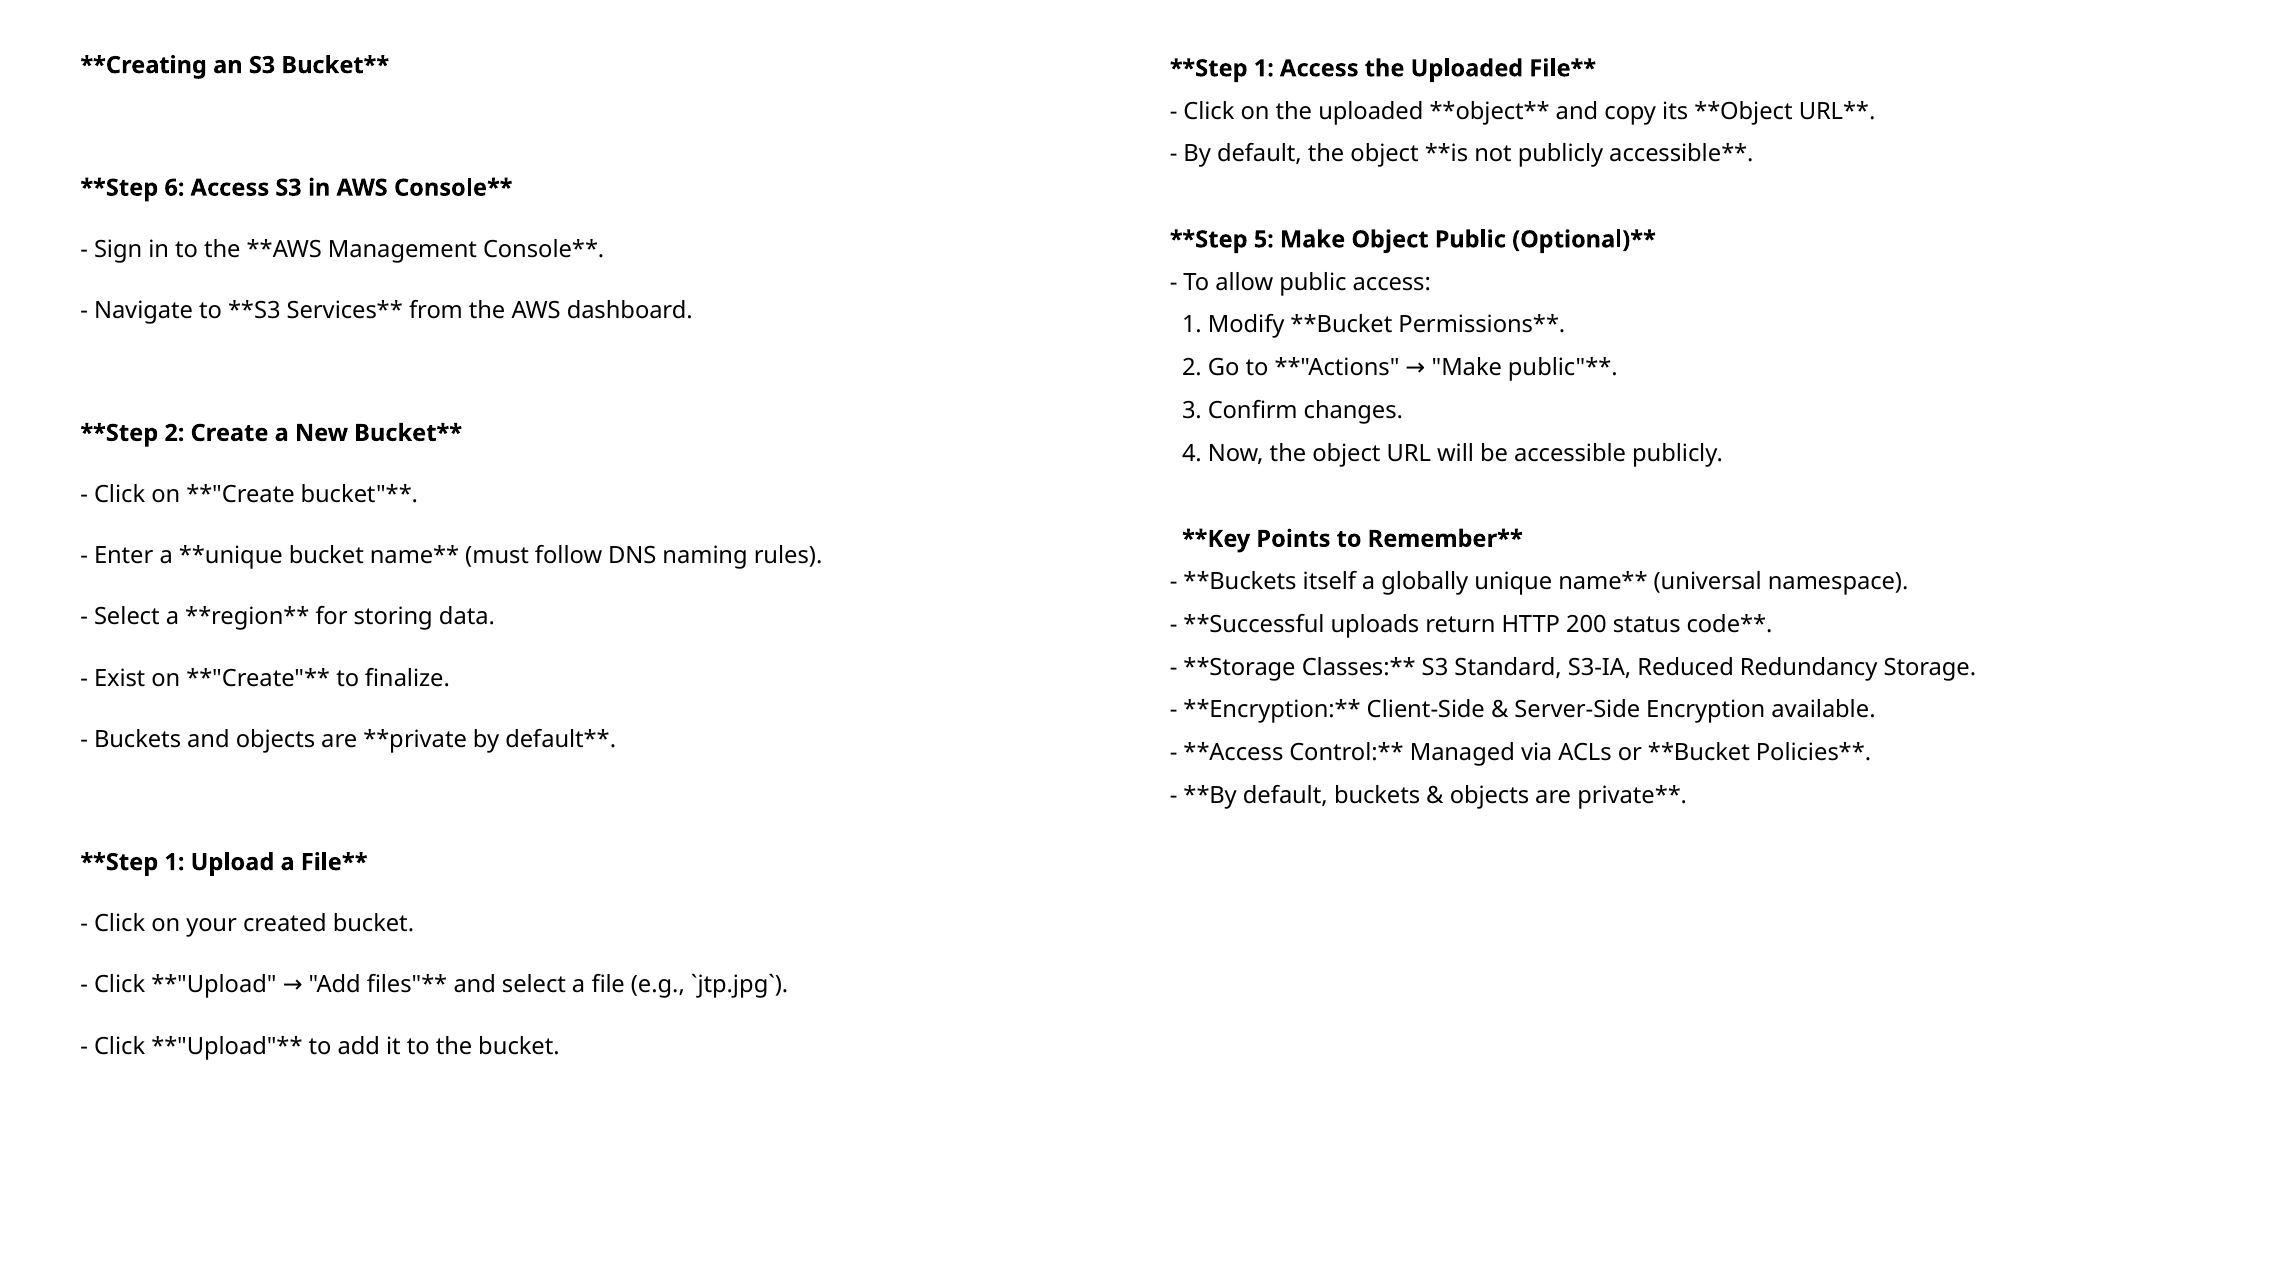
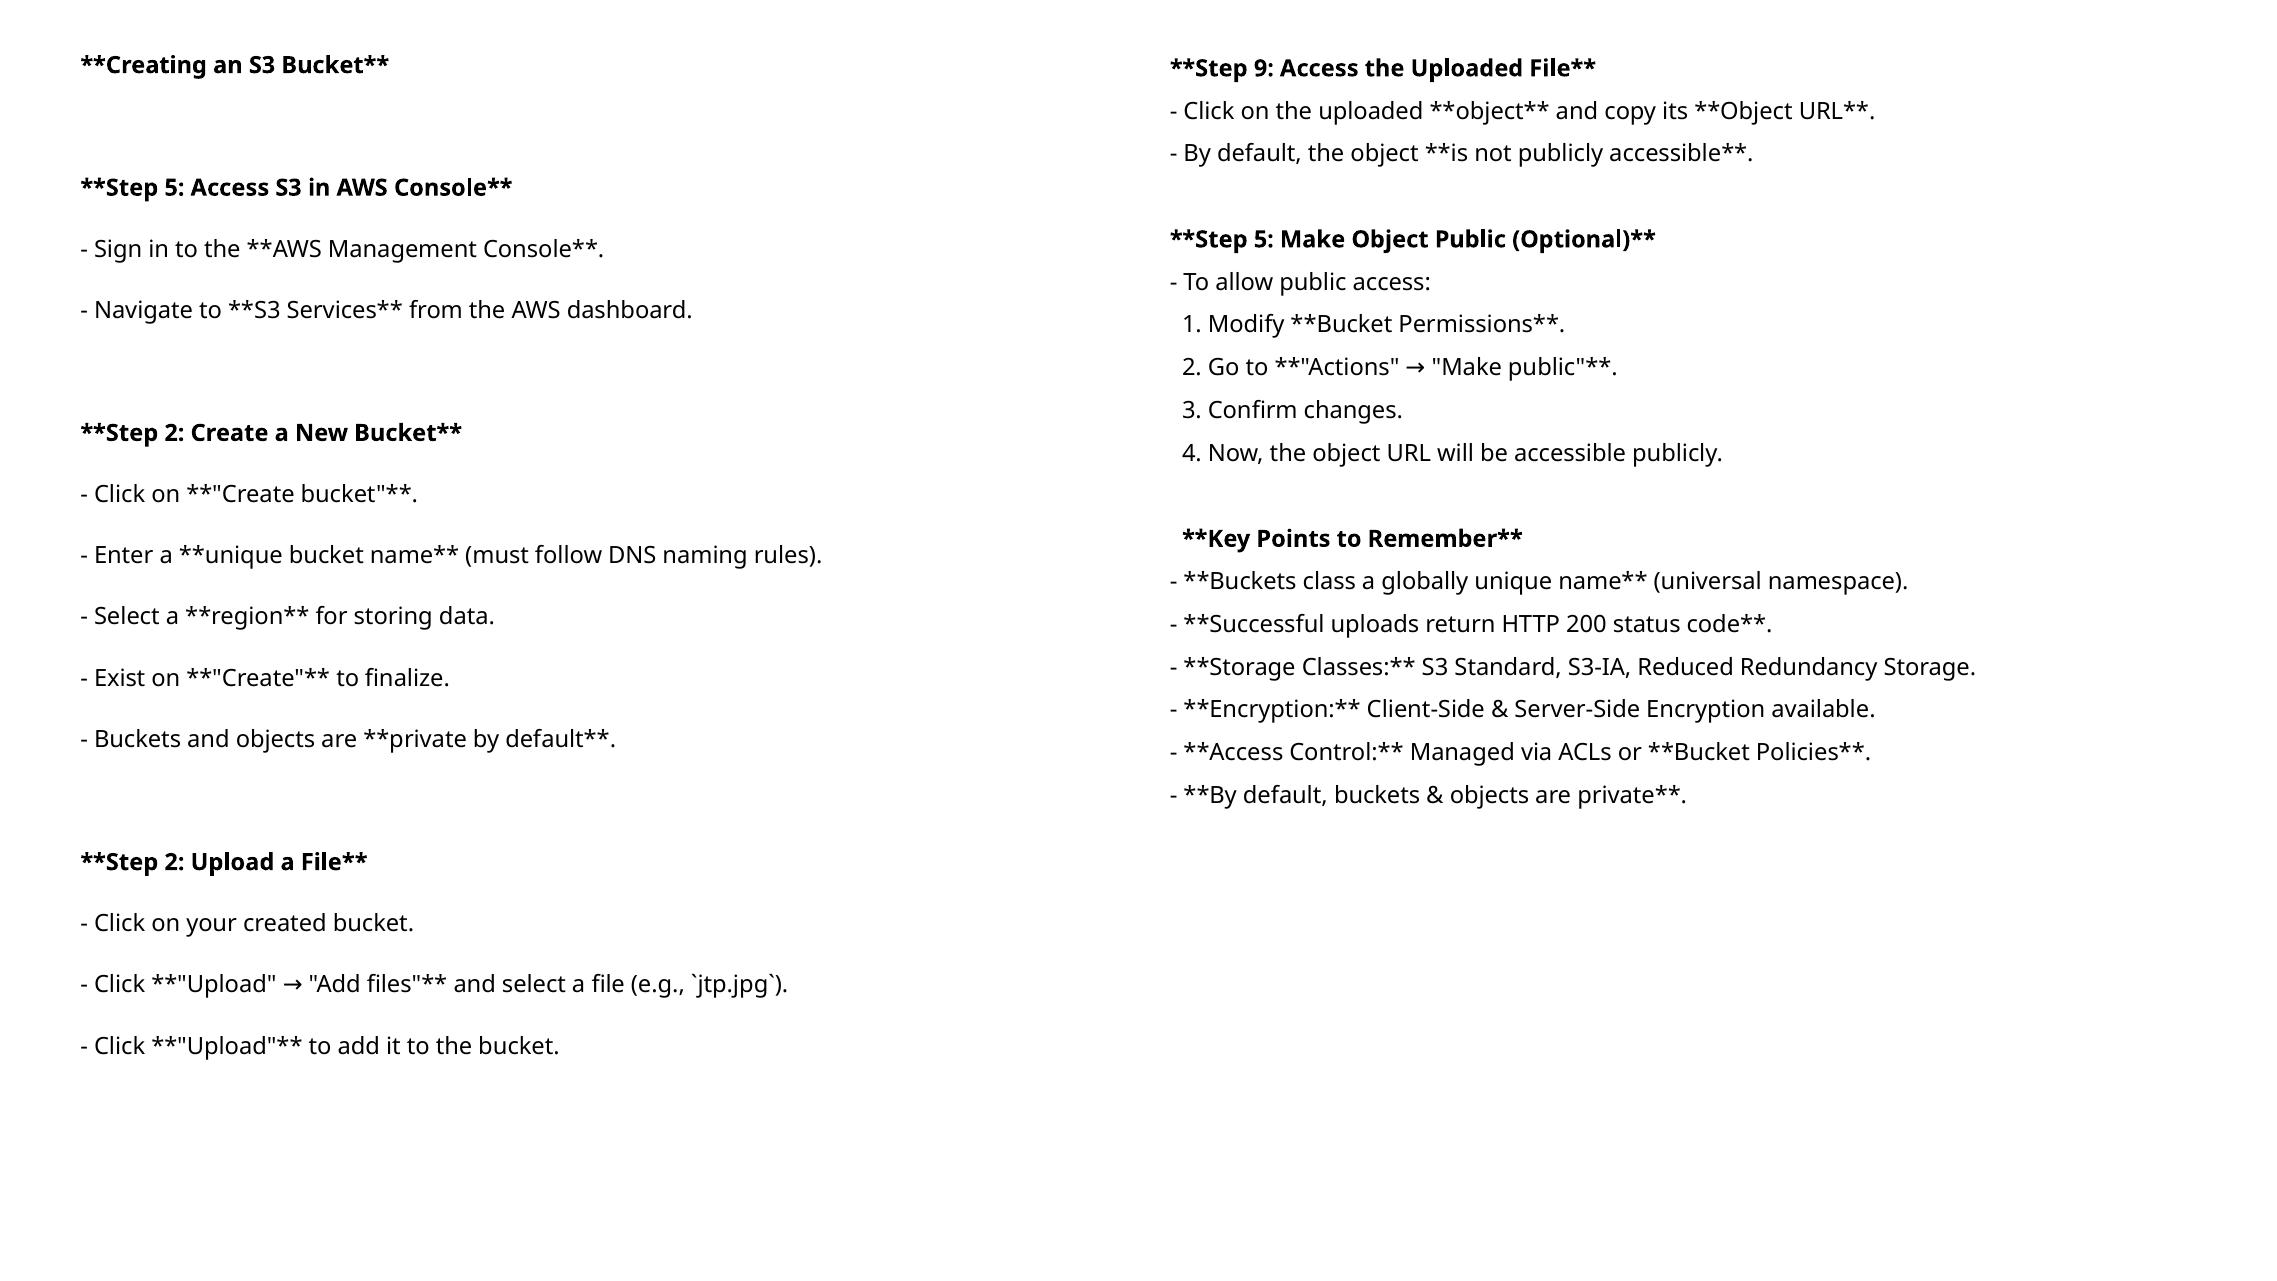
1: 1 -> 9 (1264, 68)
6: 6 -> 5 (174, 188)
itself: itself -> class (1329, 582)
1: 1 -> 2 (174, 862)
